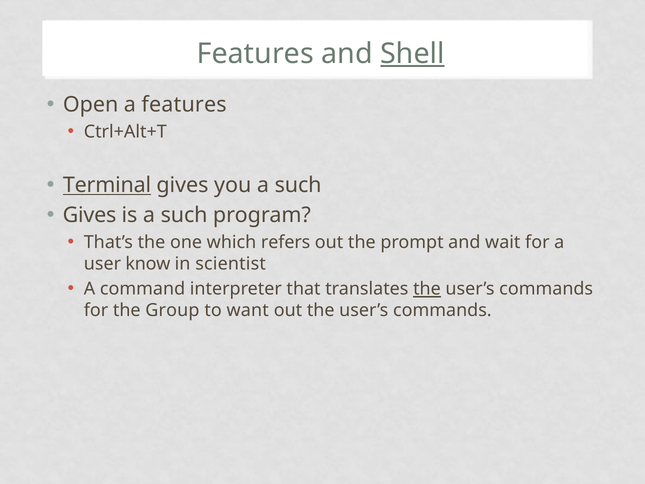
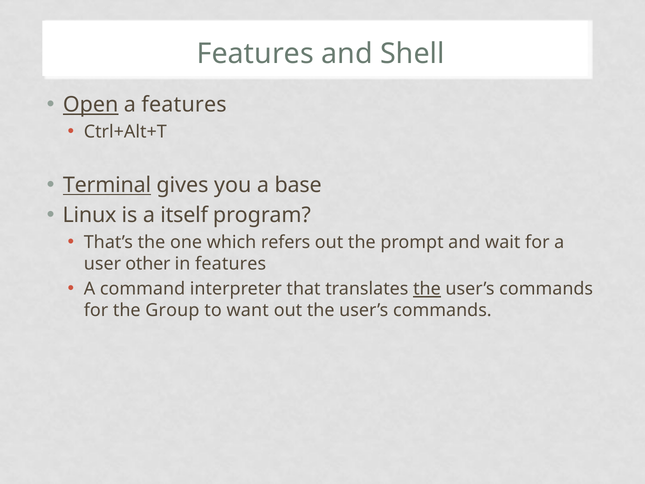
Shell underline: present -> none (412, 54)
Open underline: none -> present (91, 105)
you a such: such -> base (298, 185)
Gives: Gives -> Linux (90, 215)
is a such: such -> itself (184, 215)
know: know -> other (148, 264)
in scientist: scientist -> features (231, 264)
